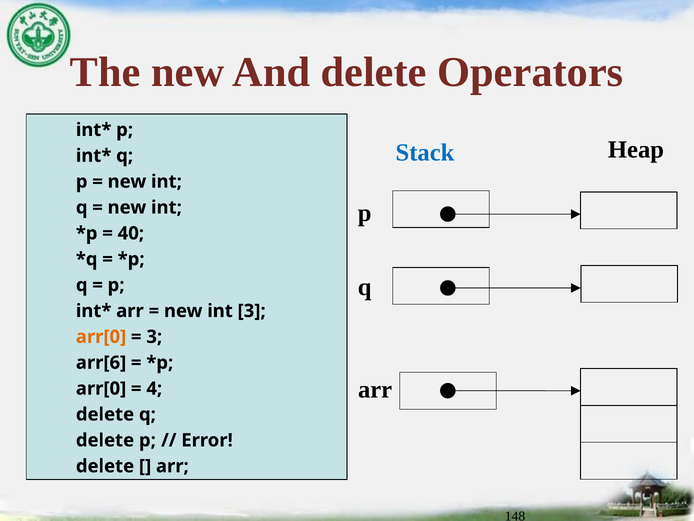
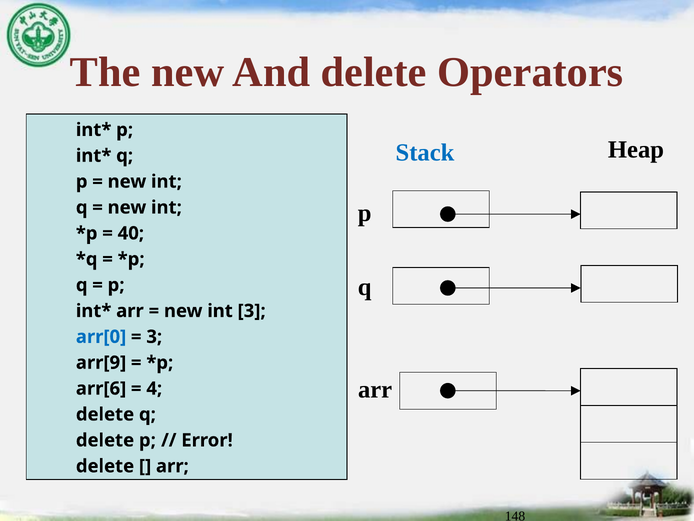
arr[0 colour: orange -> blue (101, 336)
arr[6: arr[6 -> arr[9 (101, 362)
arr[0: arr[0 -> arr[6 (101, 388)
